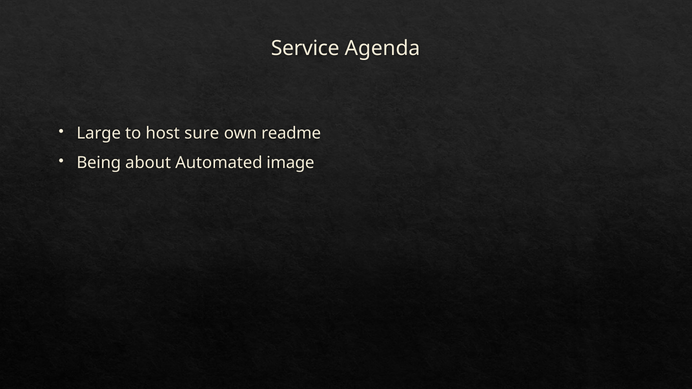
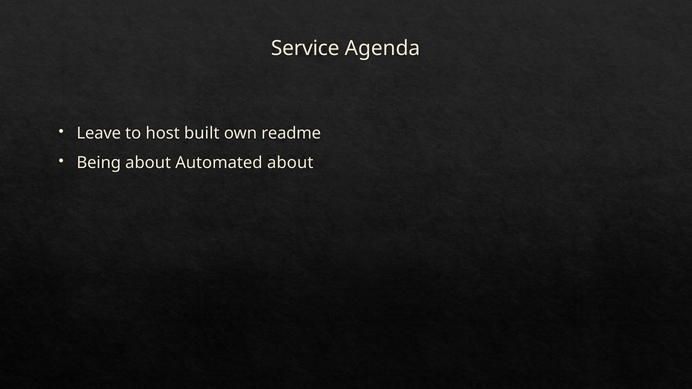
Large: Large -> Leave (99, 134)
sure: sure -> built (202, 134)
Automated image: image -> about (290, 163)
